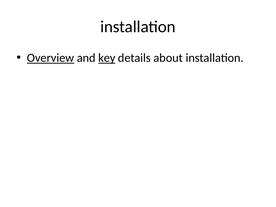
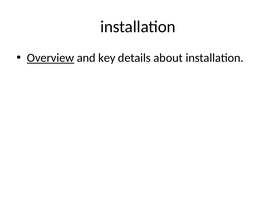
key underline: present -> none (107, 58)
